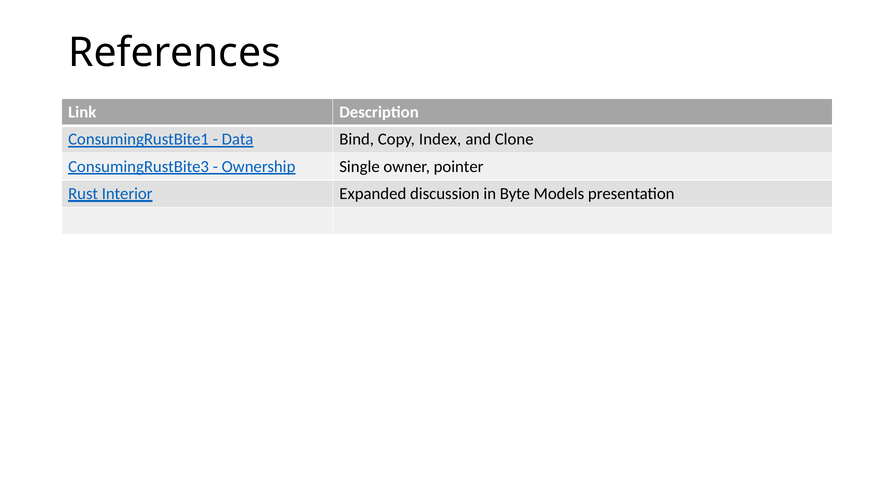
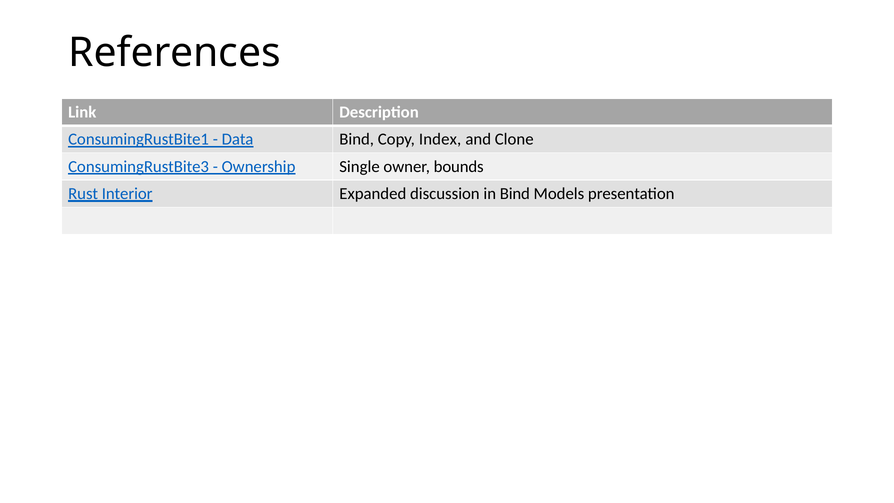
pointer: pointer -> bounds (459, 167)
in Byte: Byte -> Bind (515, 194)
